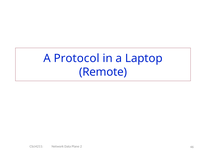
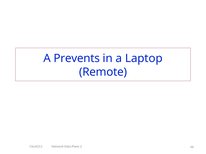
Protocol: Protocol -> Prevents (77, 58)
